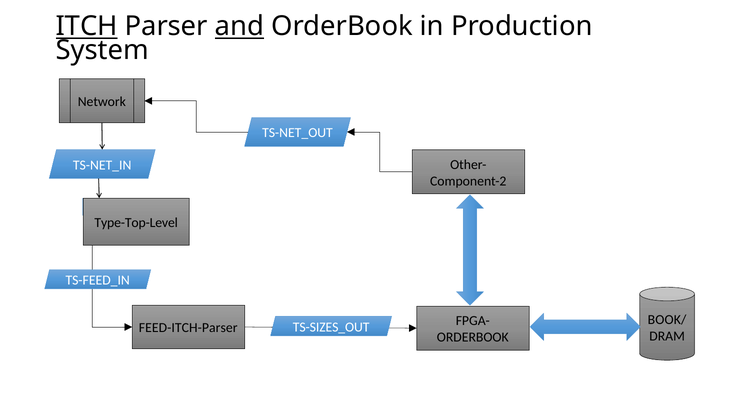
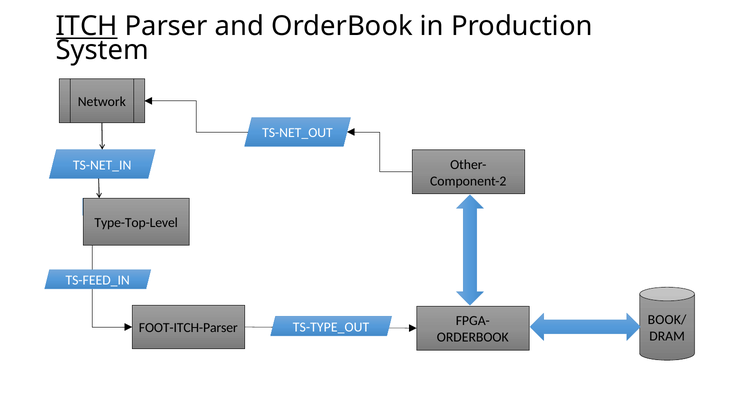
and underline: present -> none (240, 26)
TS-SIZES_OUT: TS-SIZES_OUT -> TS-TYPE_OUT (331, 327)
FEED-ITCH-Parser: FEED-ITCH-Parser -> FOOT-ITCH-Parser (188, 328)
